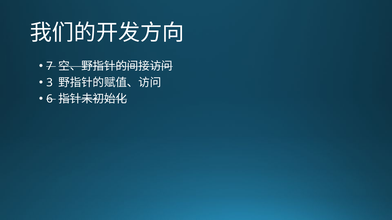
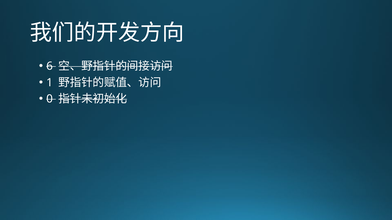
7: 7 -> 6 (50, 66)
3: 3 -> 1 (50, 83)
6: 6 -> 0 (50, 99)
